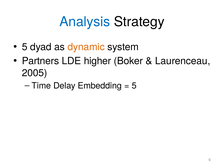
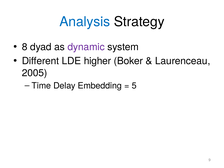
5: 5 -> 8 (25, 47)
dynamic colour: orange -> purple (86, 47)
Partners: Partners -> Different (40, 61)
